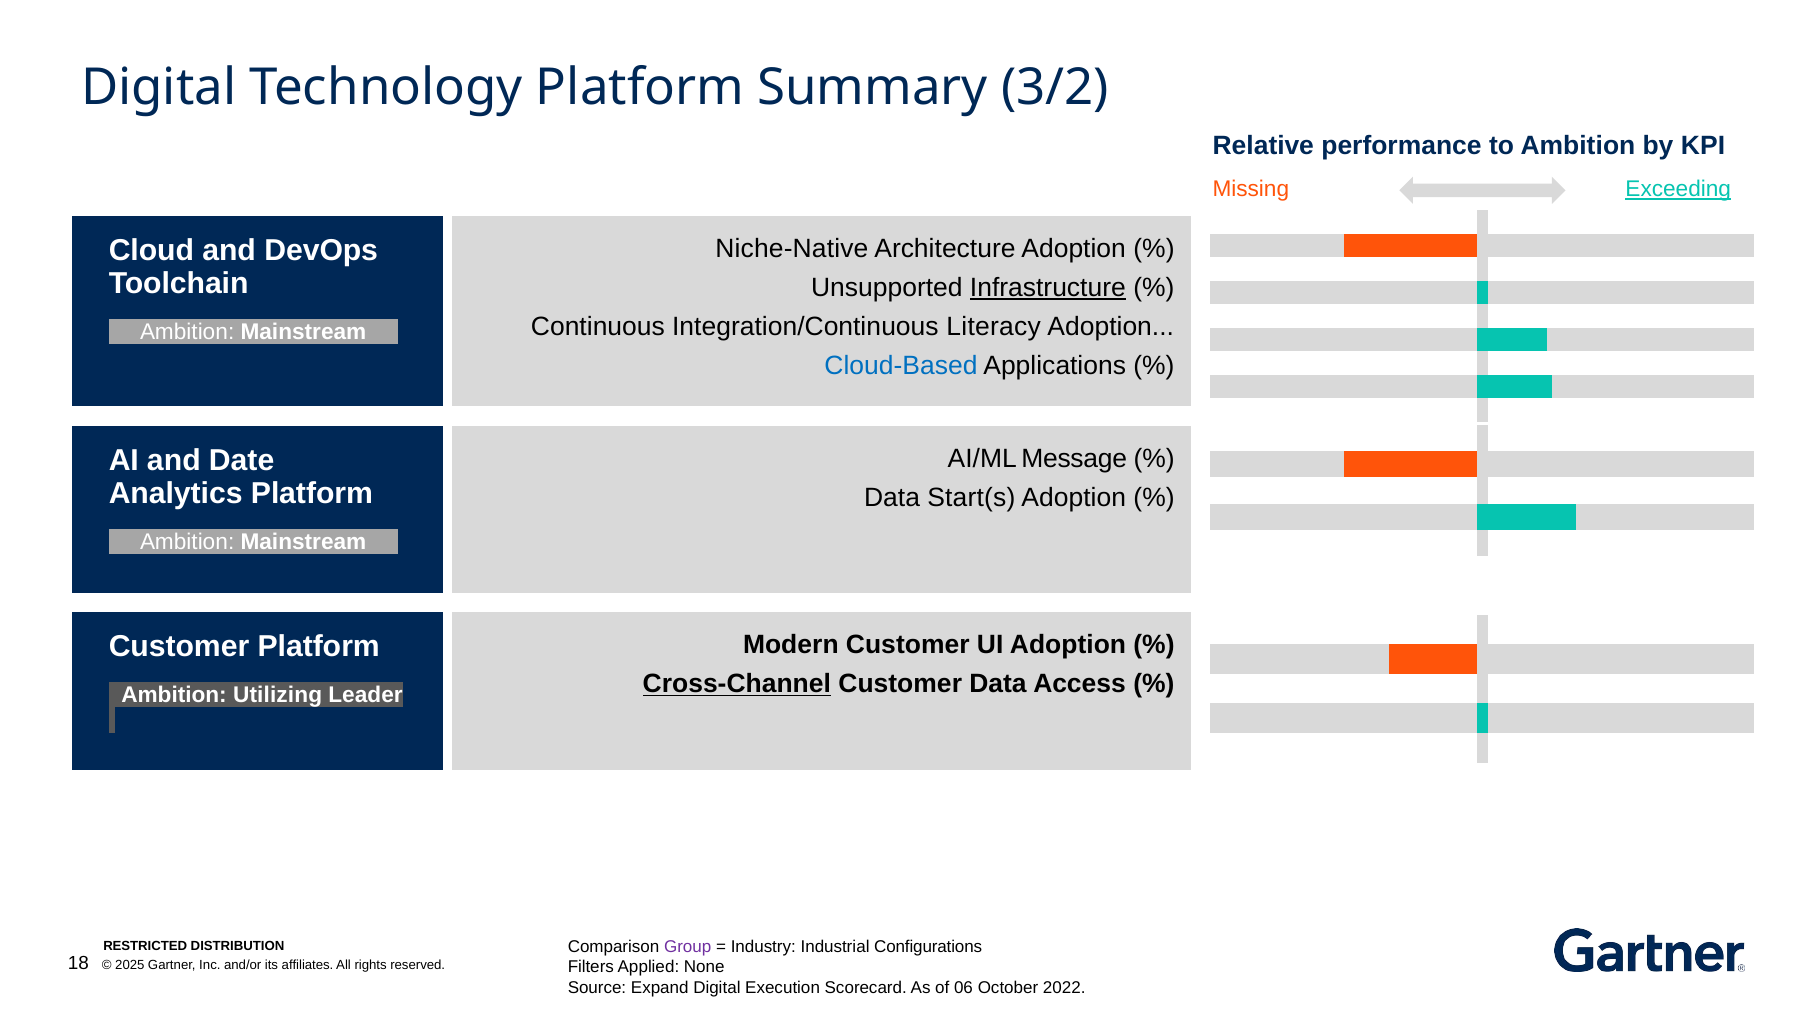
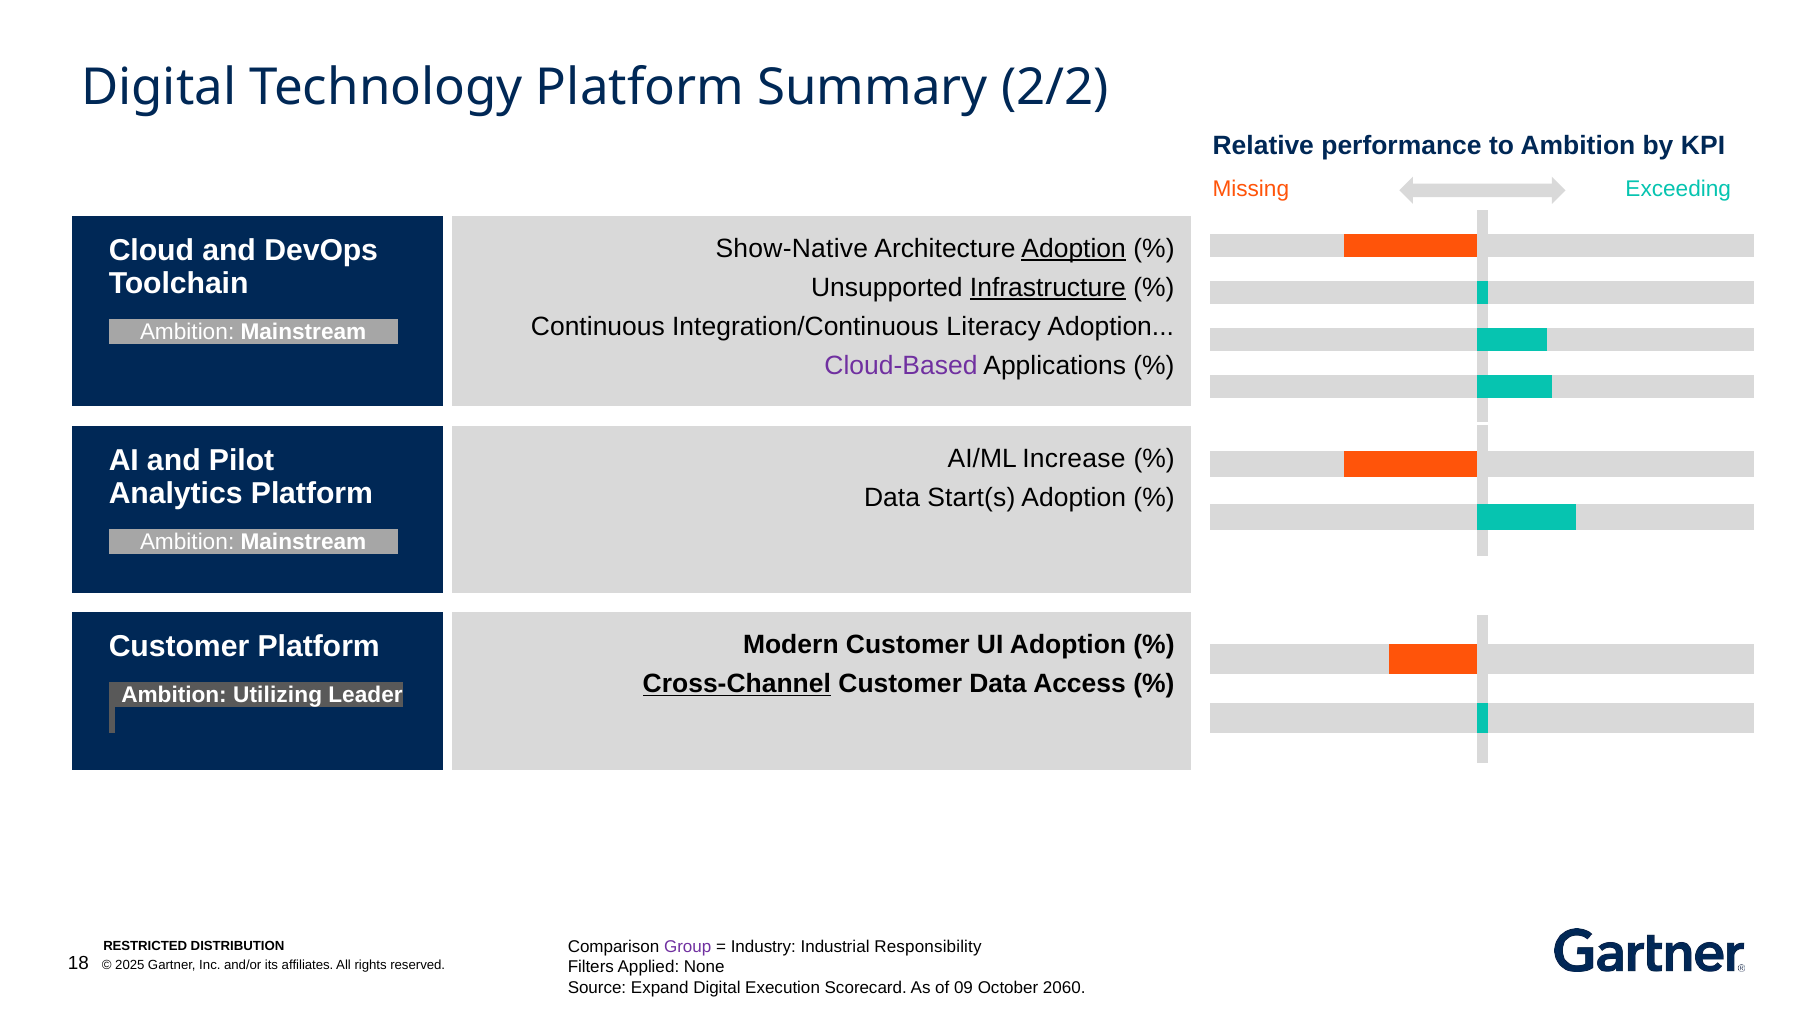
3/2: 3/2 -> 2/2 (1055, 88)
Exceeding underline: present -> none (1678, 189)
Niche-Native: Niche-Native -> Show-Native (792, 248)
Adoption underline: none -> present (1074, 248)
Cloud-Based colour: blue -> purple (901, 366)
Message: Message -> Increase (1074, 458)
Date: Date -> Pilot (242, 460)
Configurations: Configurations -> Responsibility (928, 946)
06: 06 -> 09 (963, 987)
2022: 2022 -> 2060 (1064, 987)
